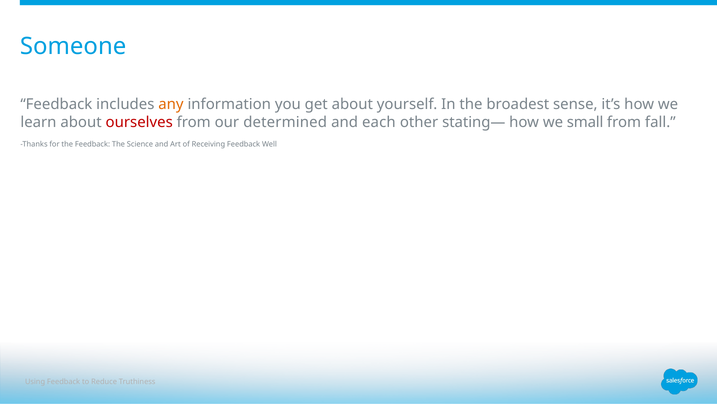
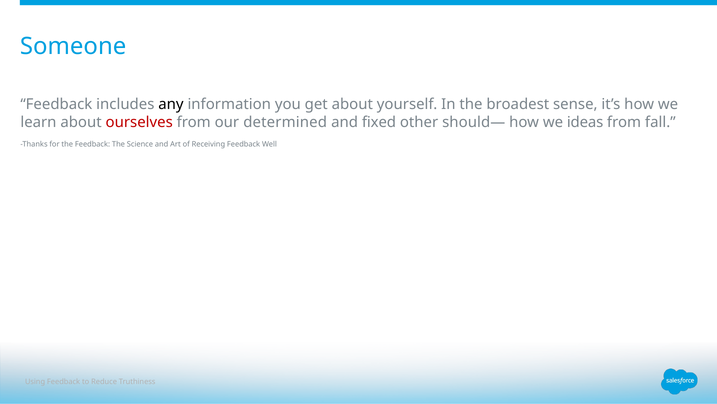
any colour: orange -> black (171, 104)
each: each -> fixed (379, 122)
stating—: stating— -> should— (474, 122)
small: small -> ideas (585, 122)
